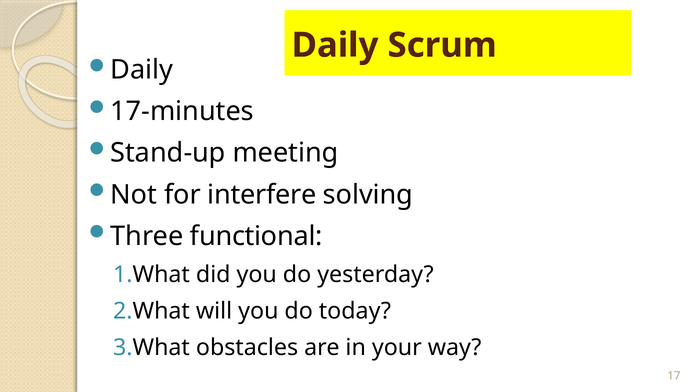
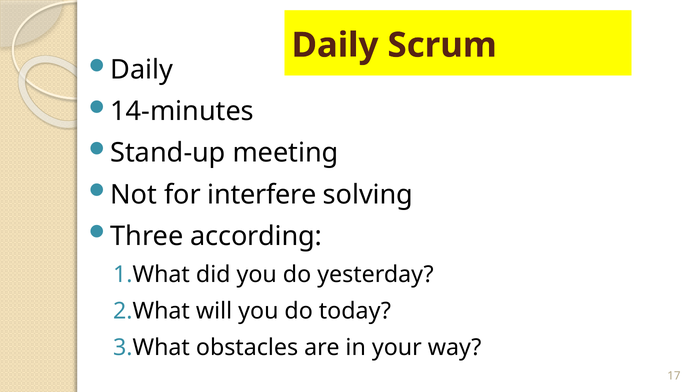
17-minutes: 17-minutes -> 14-minutes (182, 111)
functional: functional -> according (256, 236)
